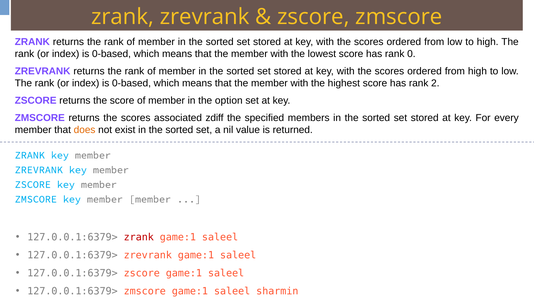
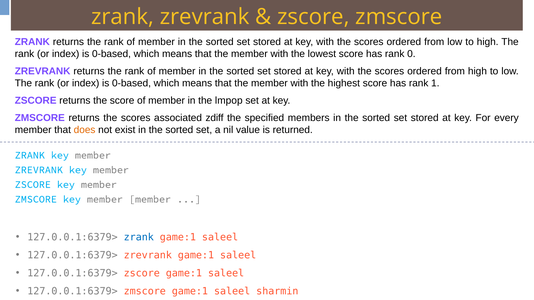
2: 2 -> 1 (435, 83)
option: option -> lmpop (229, 101)
zrank colour: red -> blue (139, 237)
